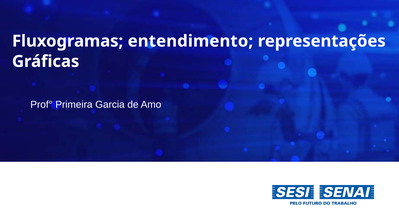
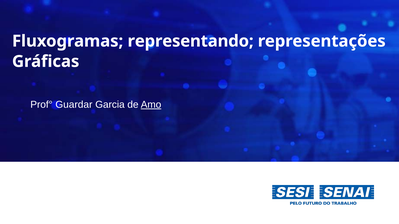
entendimento: entendimento -> representando (191, 41)
Primeira: Primeira -> Guardar (74, 105)
Amo underline: none -> present (151, 105)
